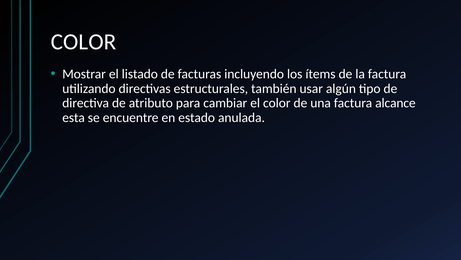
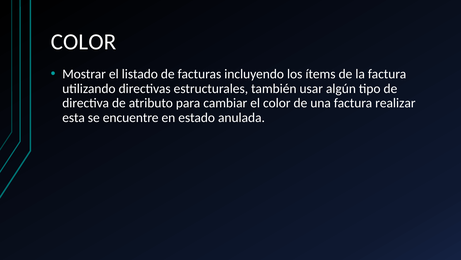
alcance: alcance -> realizar (395, 103)
